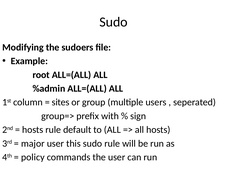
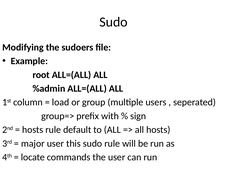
sites: sites -> load (61, 102)
policy: policy -> locate (33, 157)
